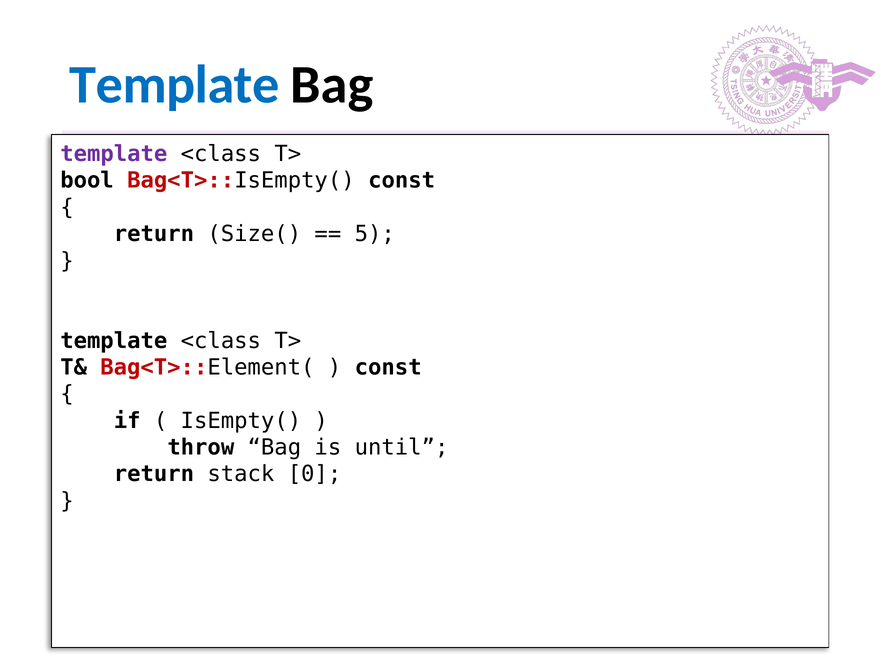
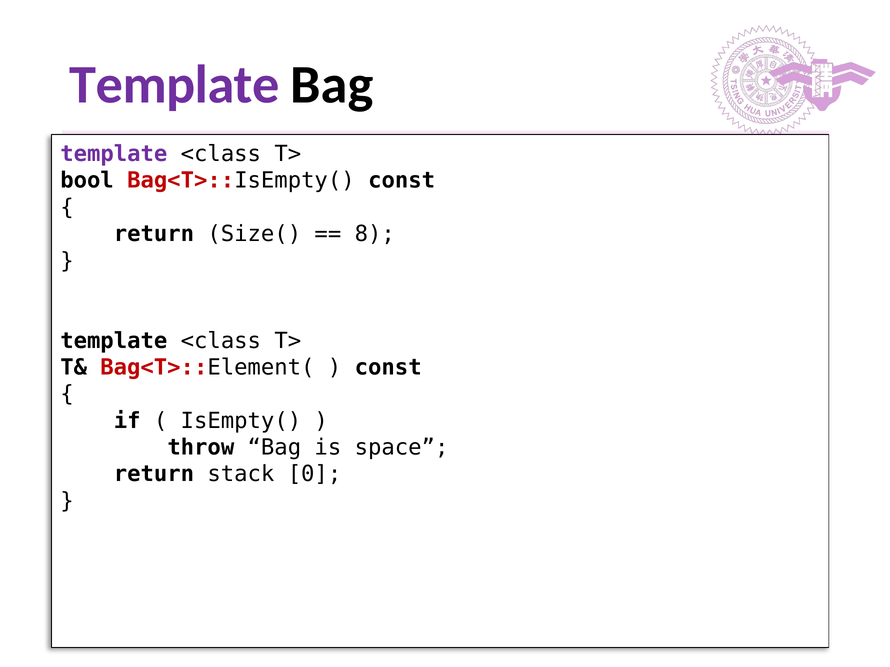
Template colour: blue -> purple (174, 85)
5: 5 -> 8 (375, 234)
until: until -> space (402, 448)
